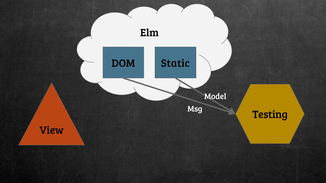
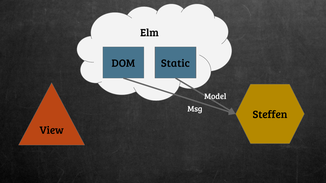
Testing: Testing -> Steffen (270, 115)
